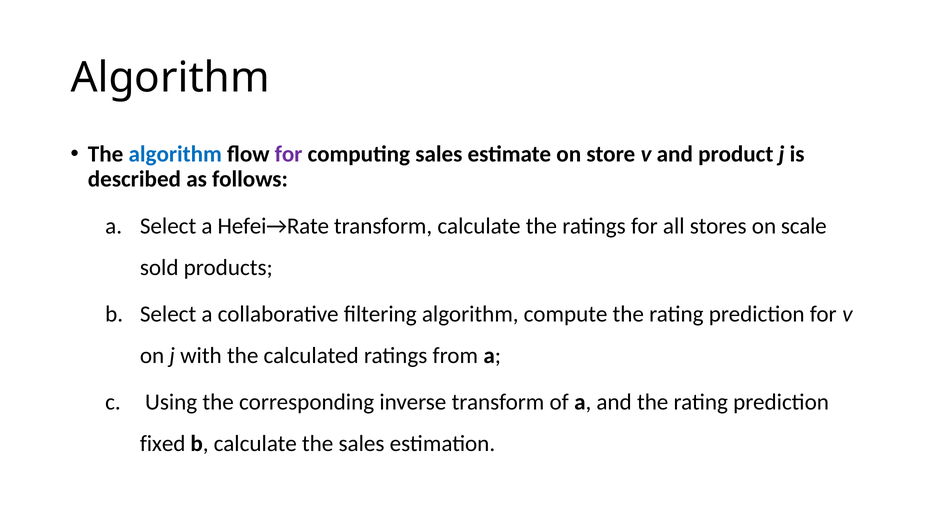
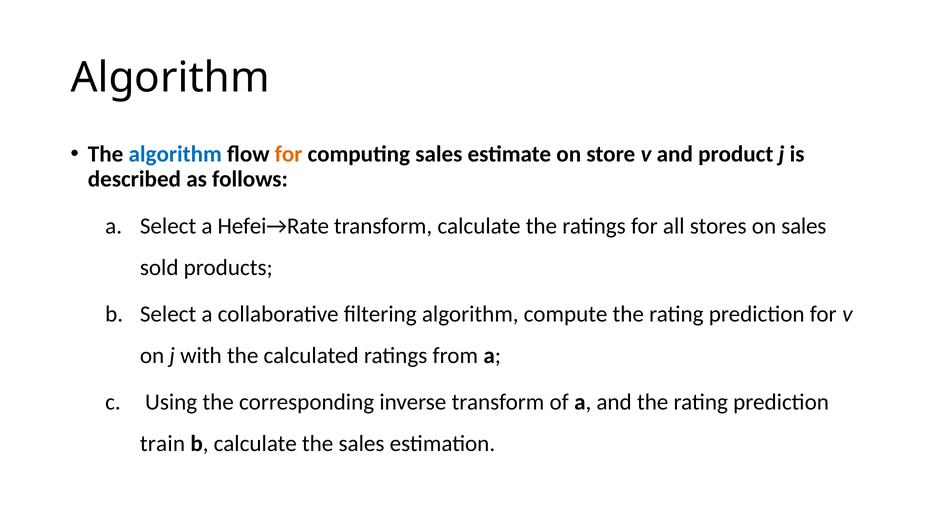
for colour: purple -> orange (289, 154)
on scale: scale -> sales (804, 226)
fixed: fixed -> train (162, 444)
